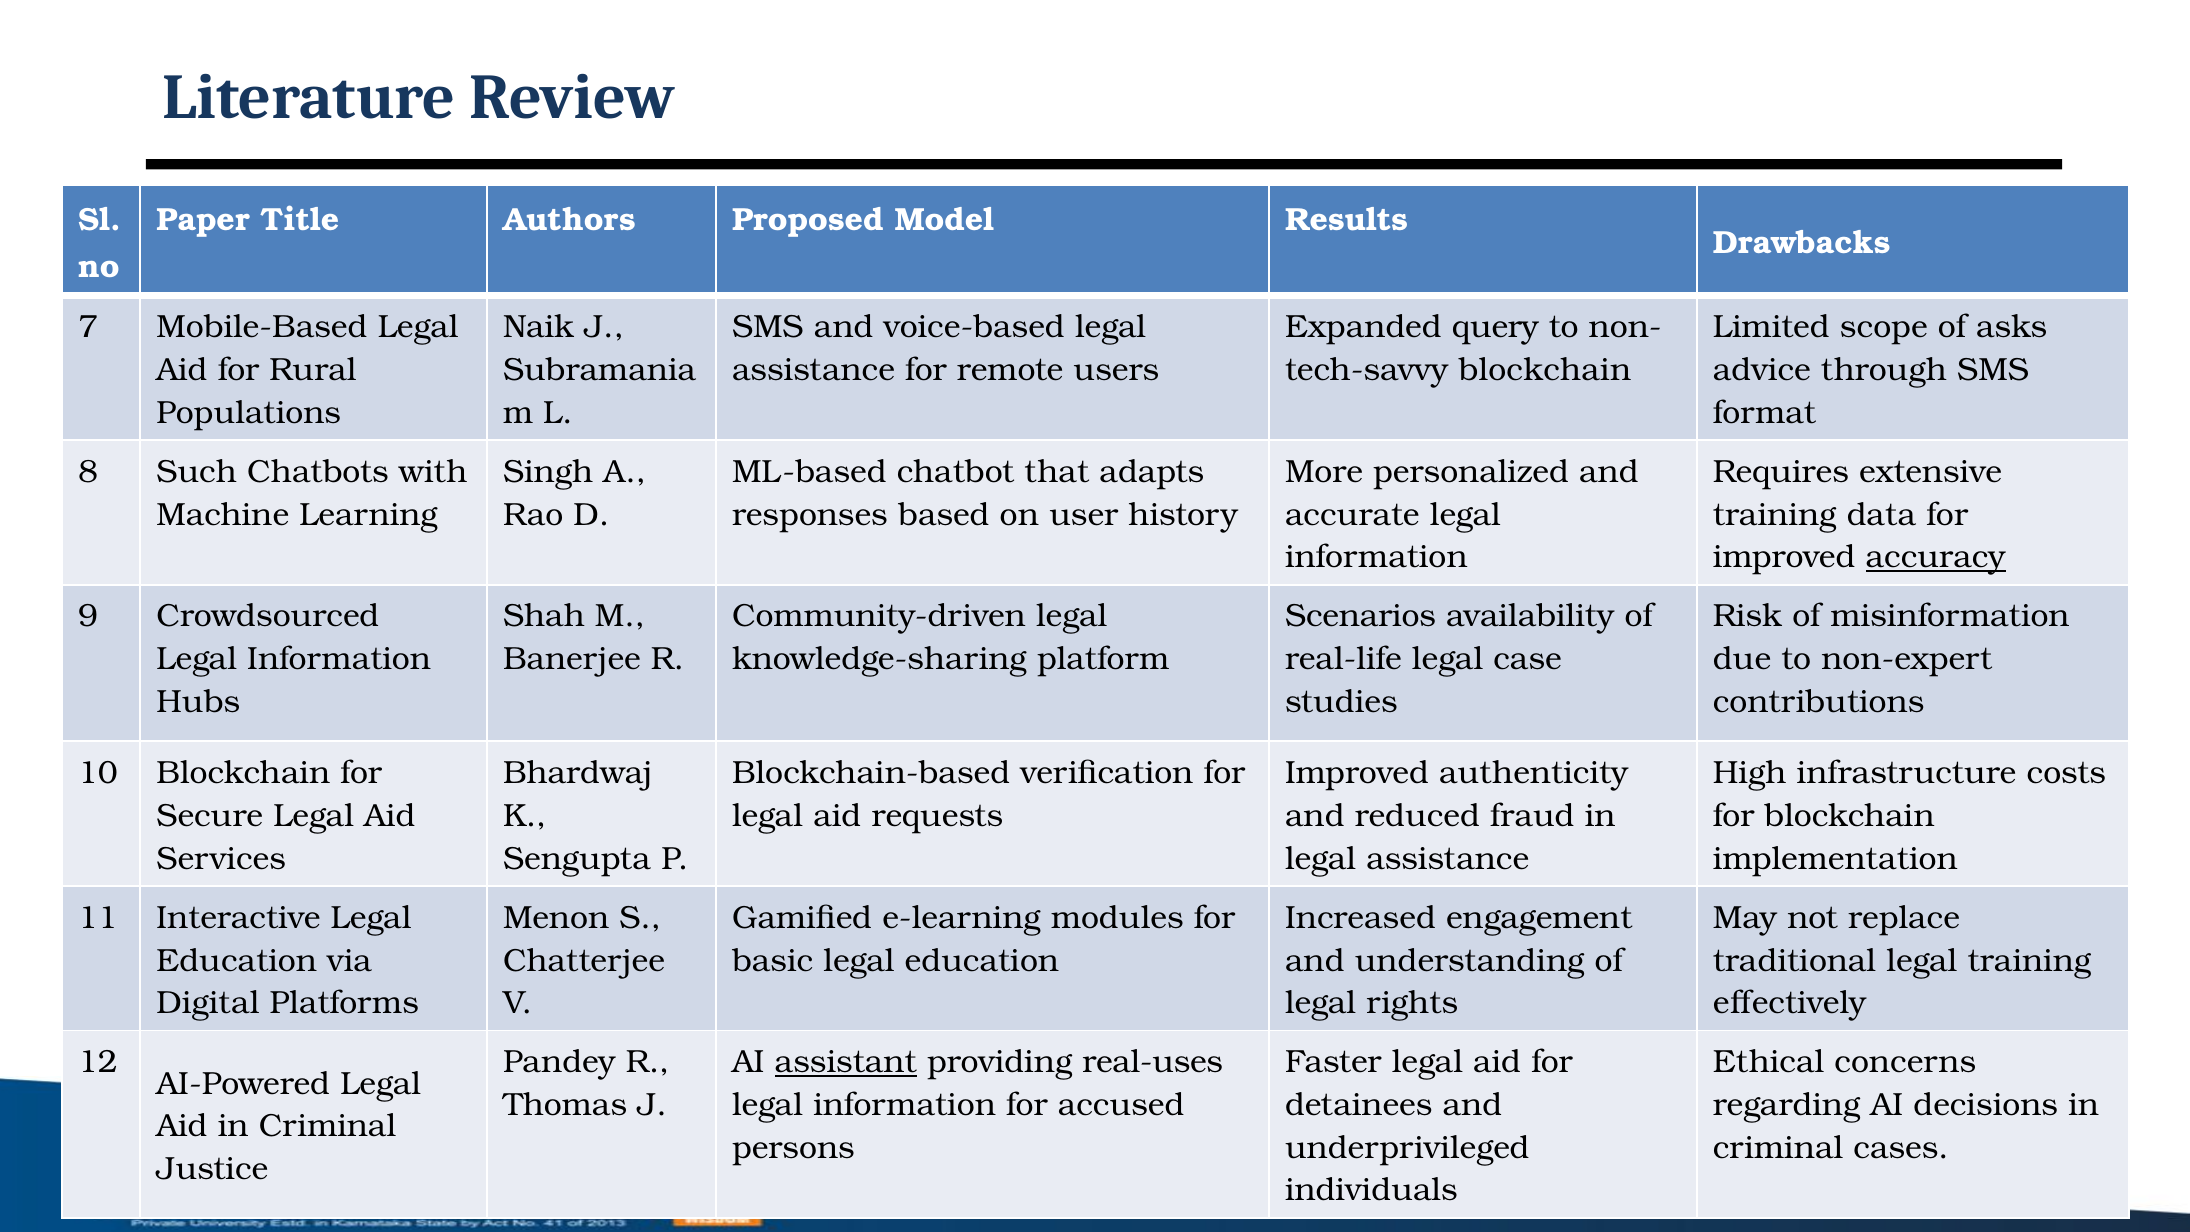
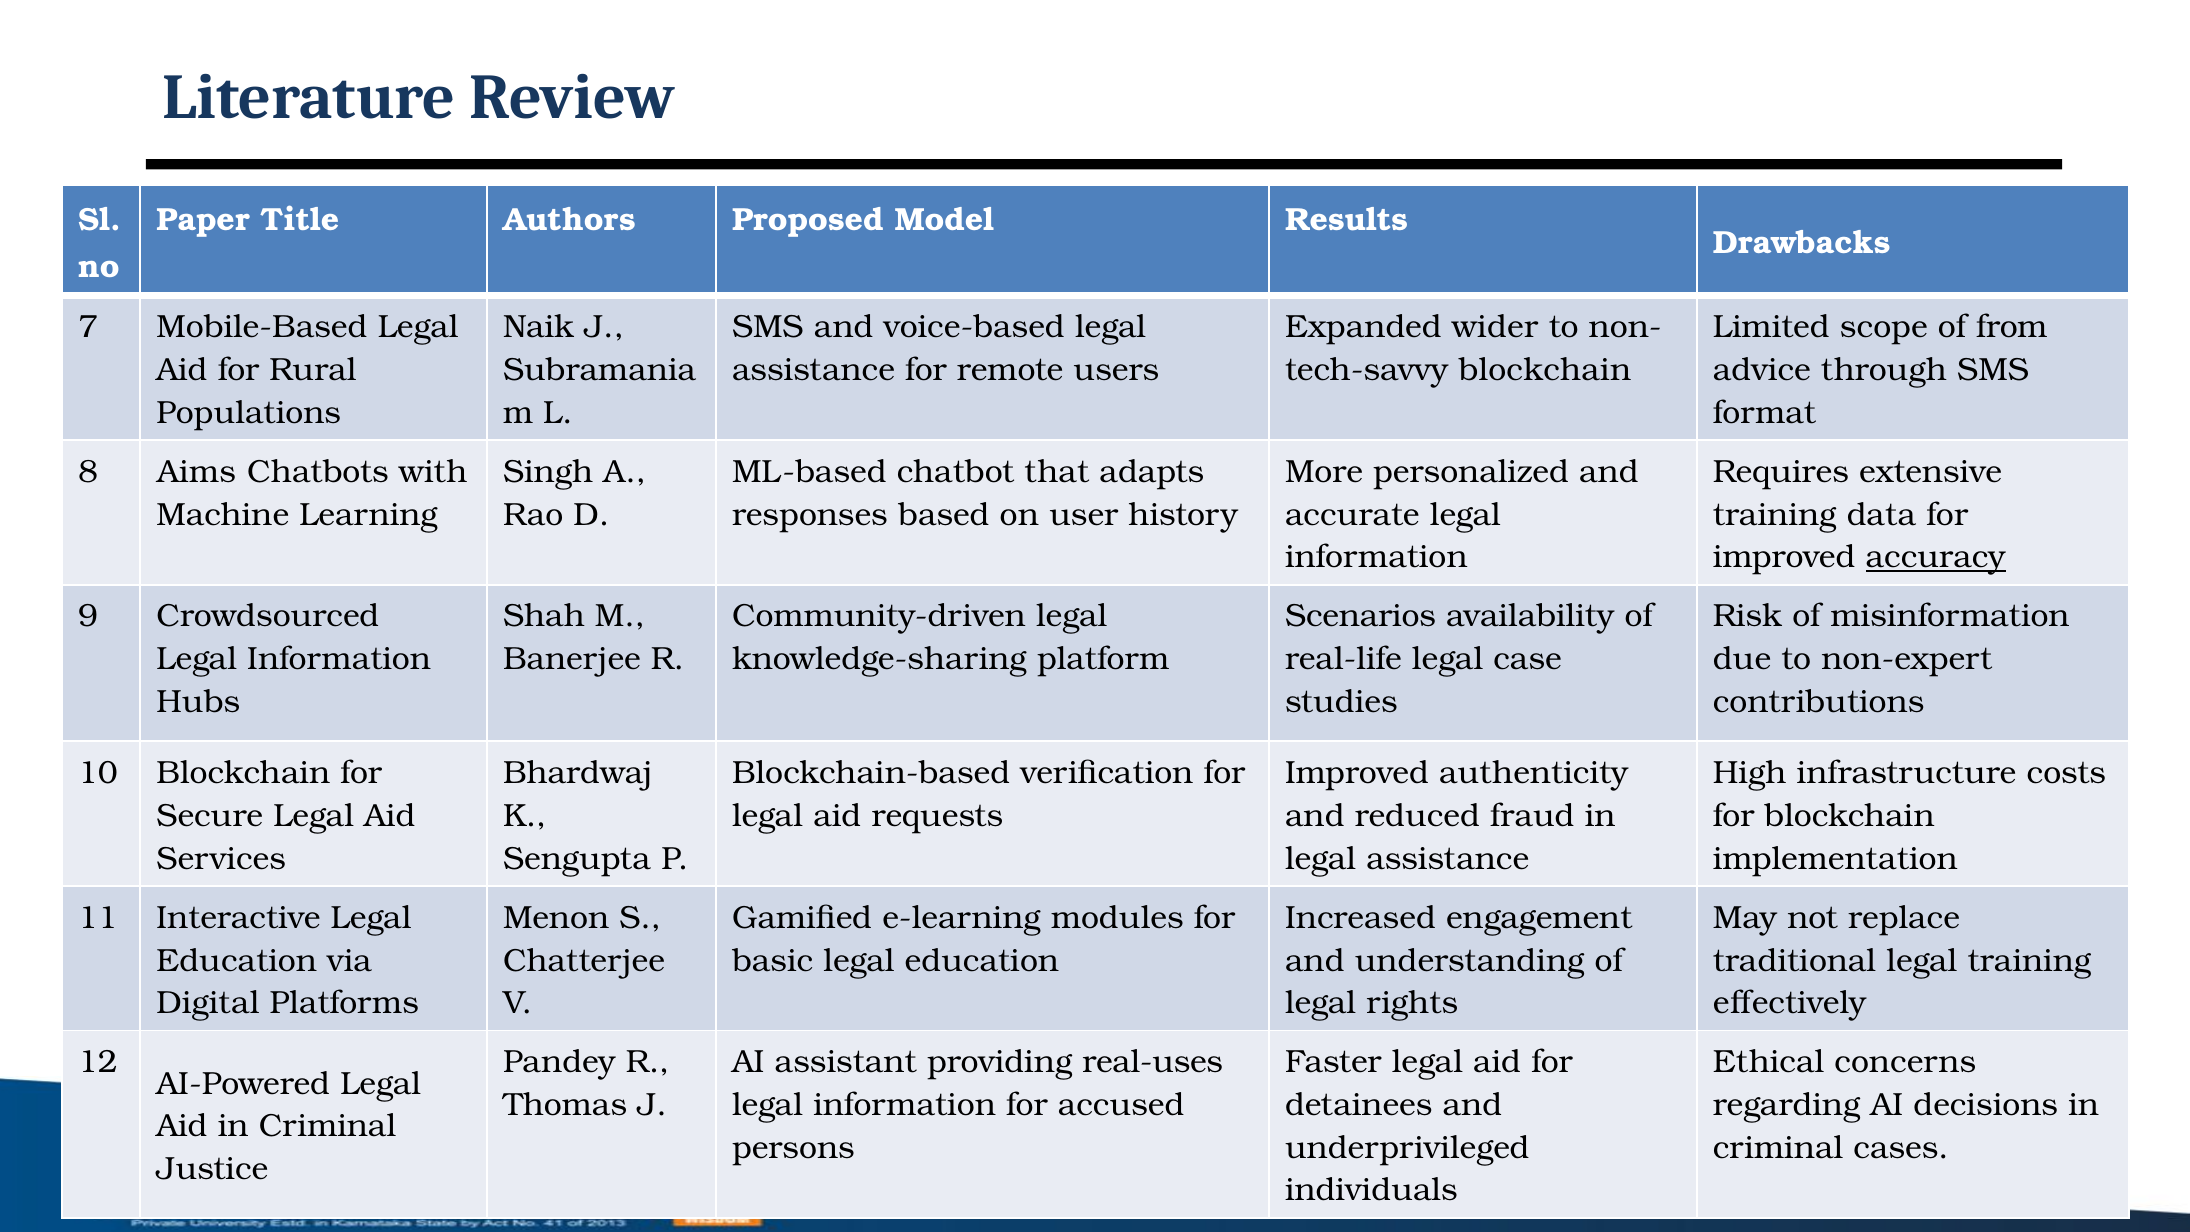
query: query -> wider (1495, 327)
asks: asks -> from (2012, 327)
Such: Such -> Aims (197, 472)
assistant underline: present -> none (846, 1062)
